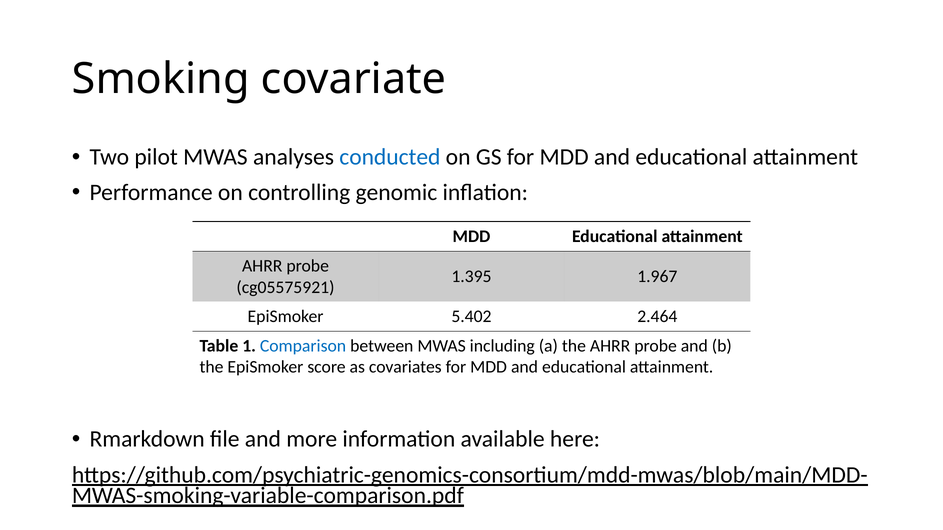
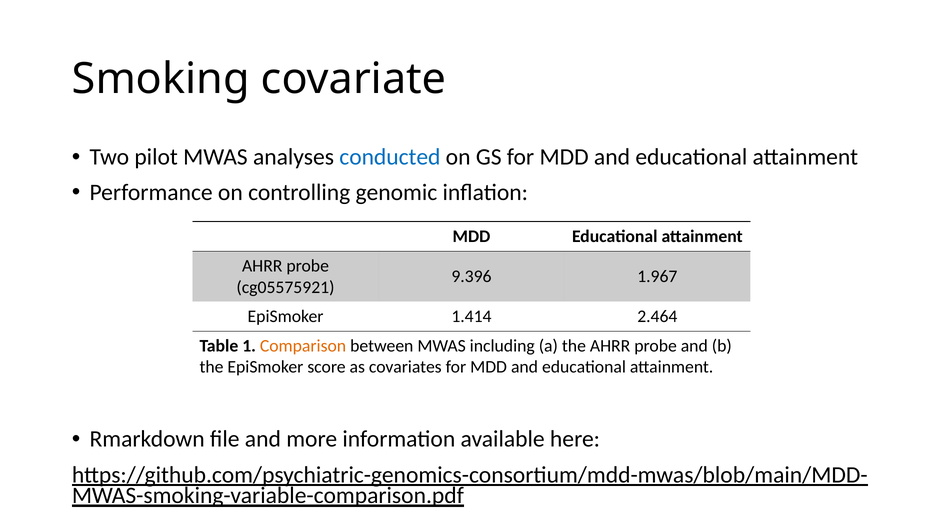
1.395: 1.395 -> 9.396 (471, 277)
5.402: 5.402 -> 1.414 (471, 317)
Comparison colour: blue -> orange (303, 346)
